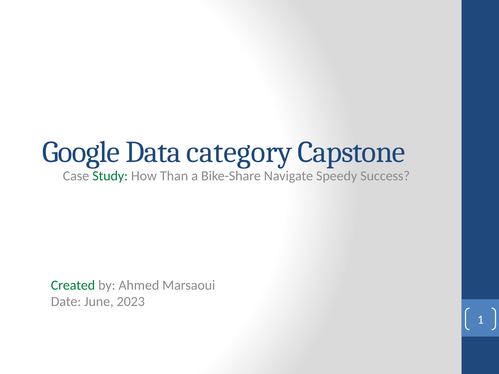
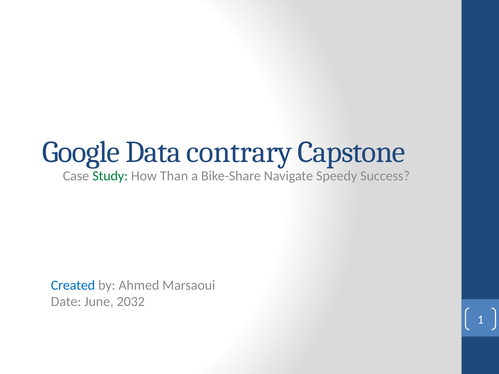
category: category -> contrary (239, 152)
Created colour: green -> blue (73, 285)
2023: 2023 -> 2032 (131, 302)
